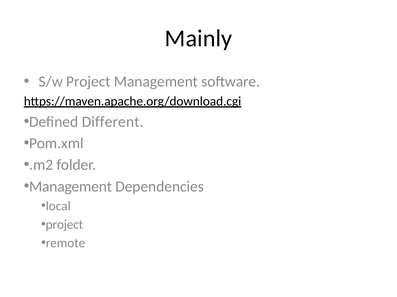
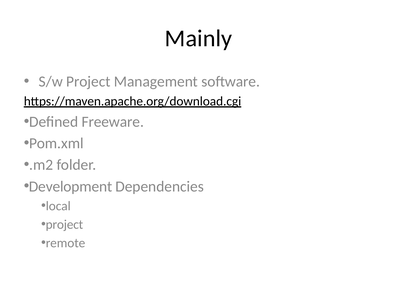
Different: Different -> Freeware (113, 122)
Management: Management -> Development (71, 187)
